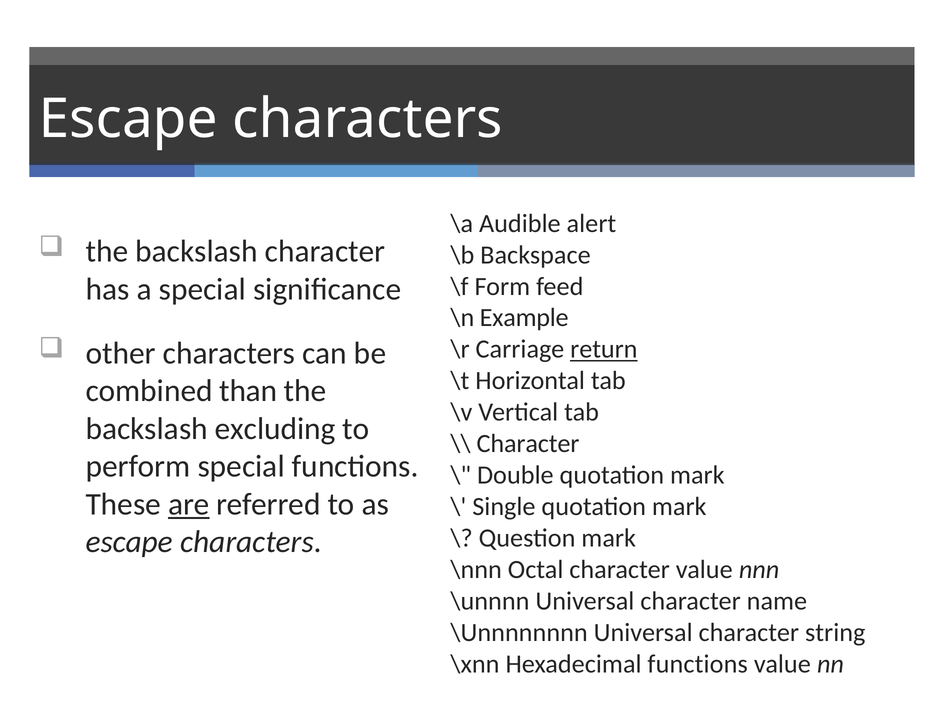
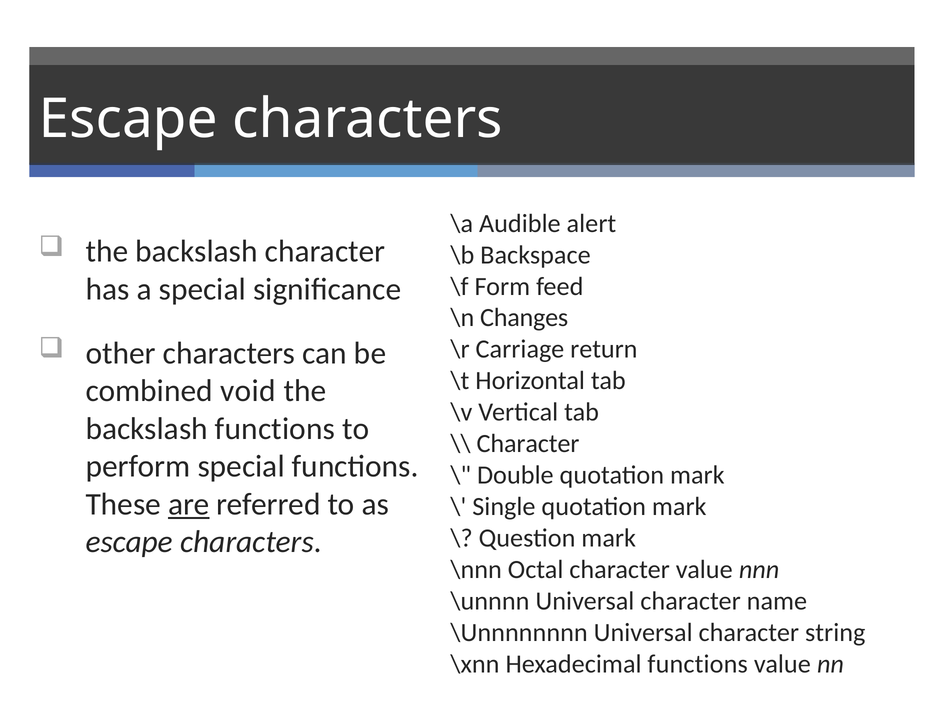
Example: Example -> Changes (524, 318)
return underline: present -> none (604, 349)
than: than -> void (248, 391)
backslash excluding: excluding -> functions (275, 429)
